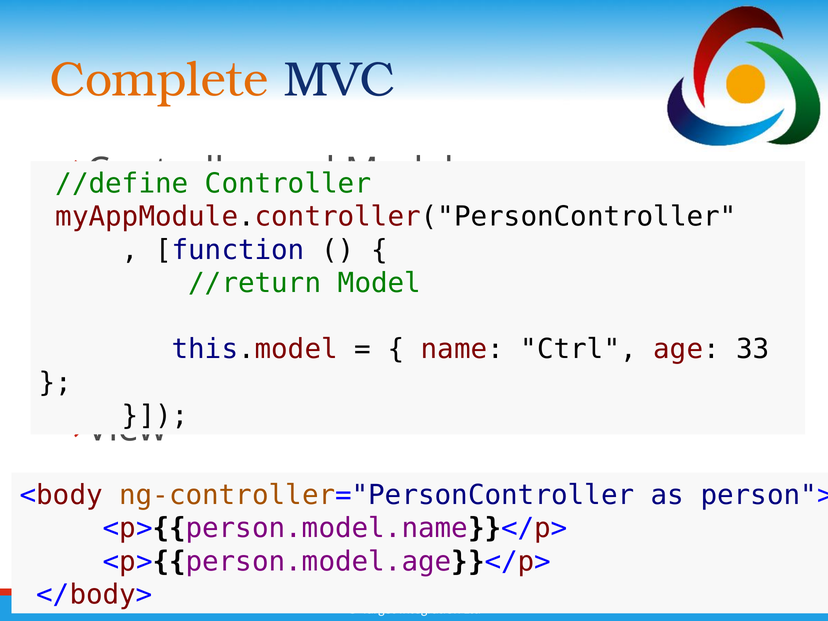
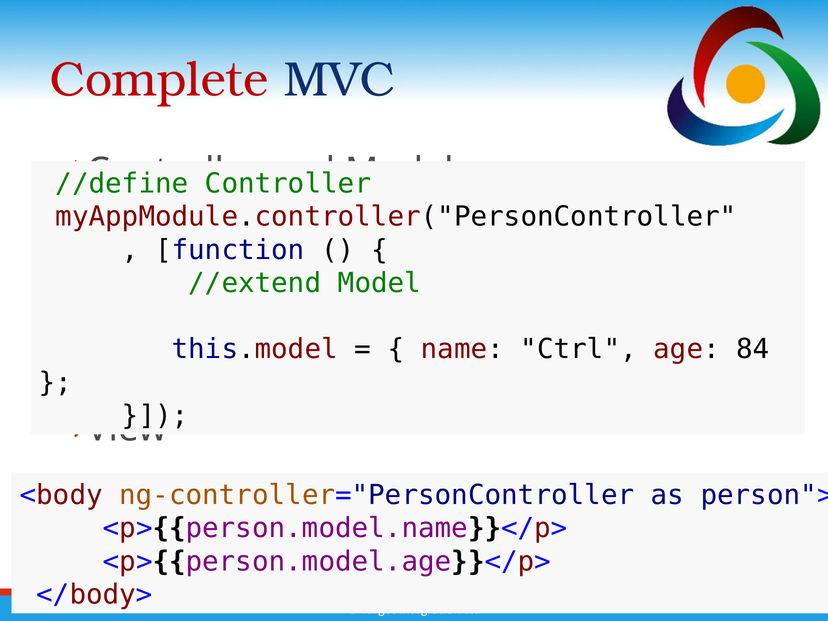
Complete colour: orange -> red (159, 80)
//return: //return -> //extend (255, 283)
33: 33 -> 84 (753, 349)
